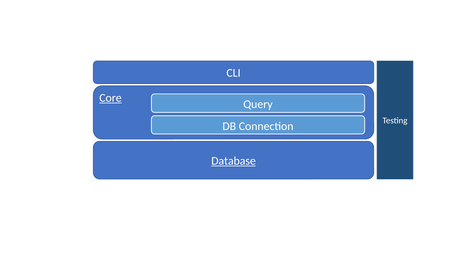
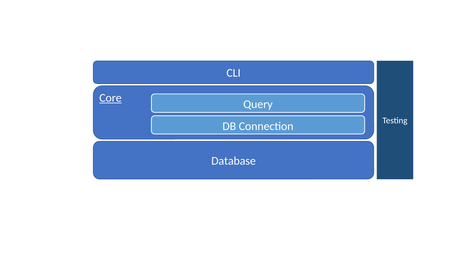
Database underline: present -> none (234, 161)
